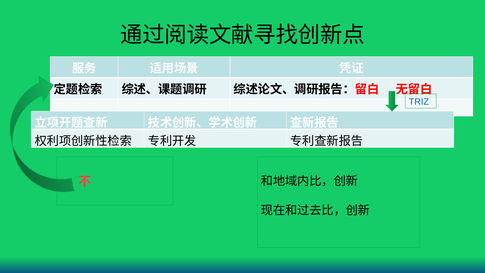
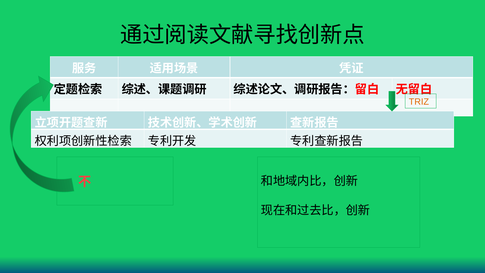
TRIZ colour: blue -> orange (419, 102)
